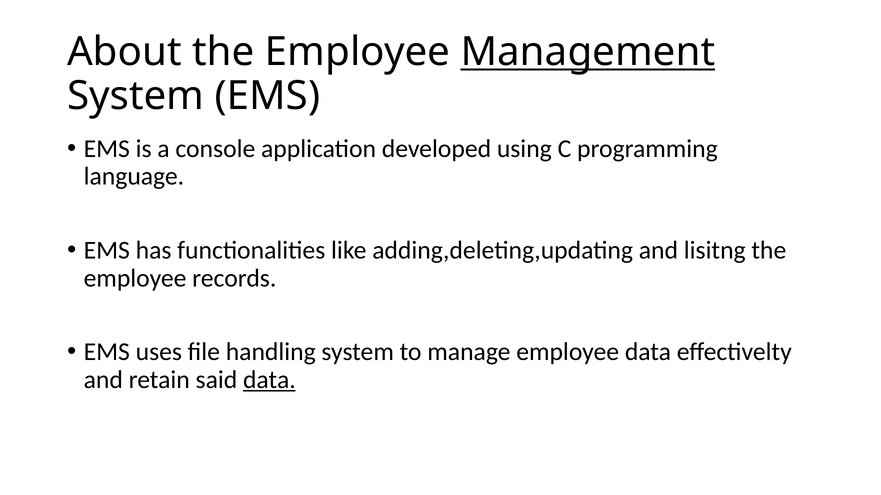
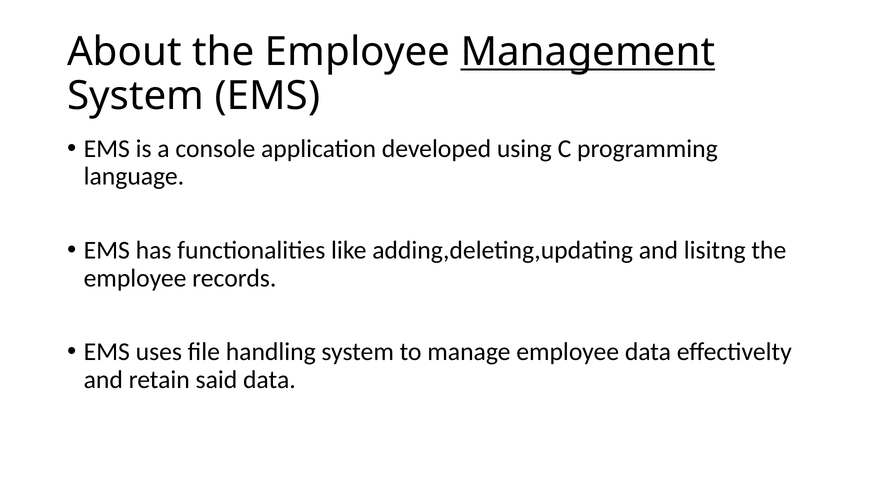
data underline: present -> none (269, 380)
